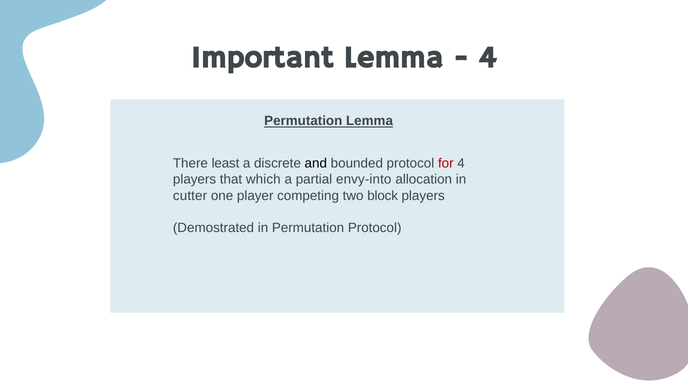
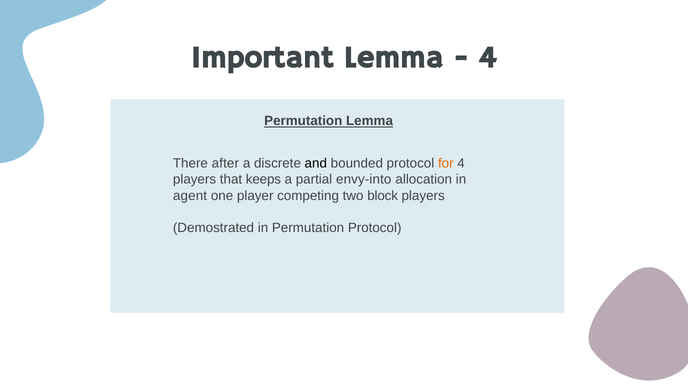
least: least -> after (225, 163)
for colour: red -> orange (446, 163)
which: which -> keeps (263, 180)
cutter: cutter -> agent (190, 196)
